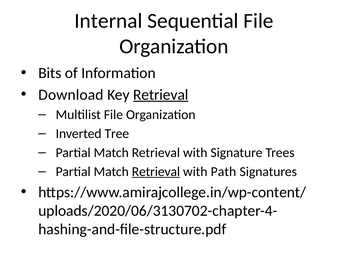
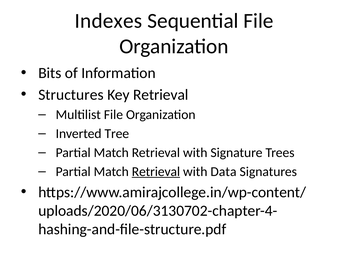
Internal: Internal -> Indexes (108, 21)
Download: Download -> Structures (71, 95)
Retrieval underline: present -> none (161, 95)
Path: Path -> Data (223, 172)
